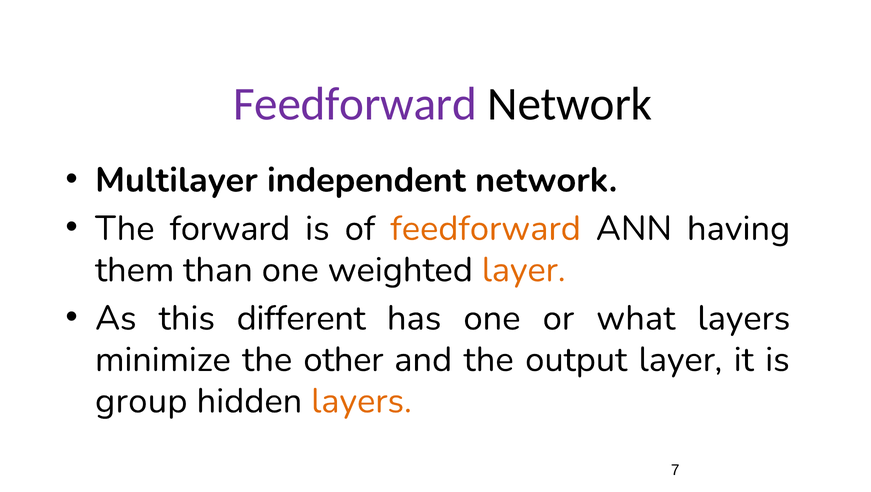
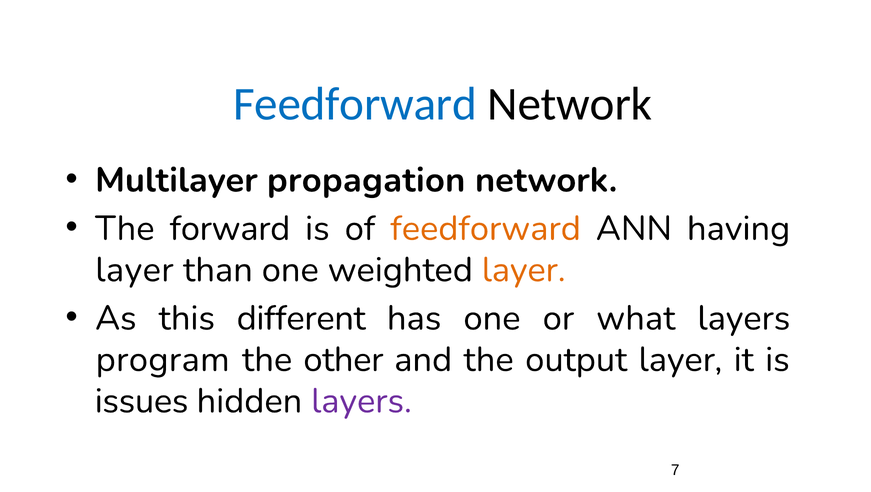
Feedforward colour: purple -> blue (355, 104)
independent: independent -> propagation (366, 180)
them: them -> layer (134, 270)
minimize: minimize -> program (163, 359)
group: group -> issues (142, 401)
layers colour: orange -> purple (361, 401)
